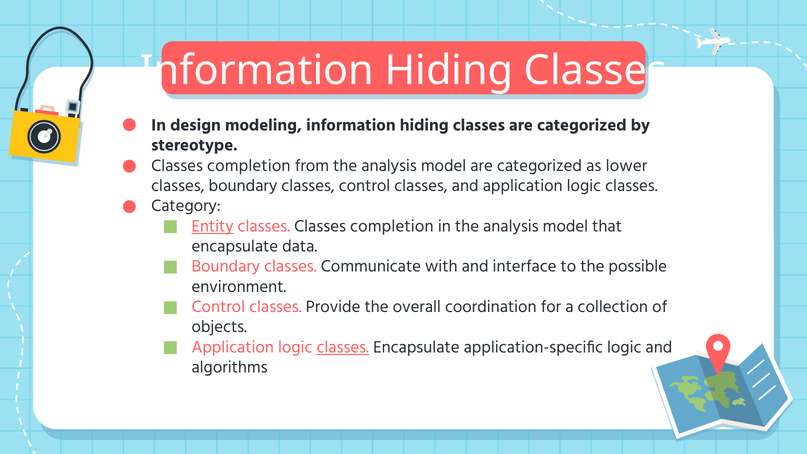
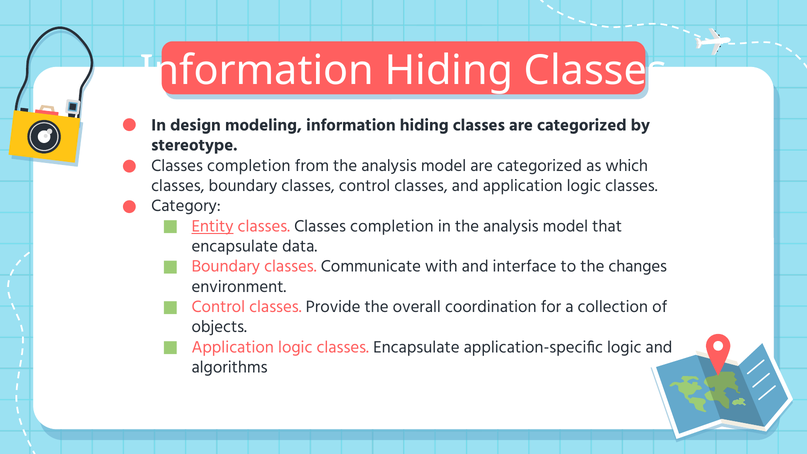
lower: lower -> which (627, 165)
possible: possible -> changes (638, 266)
classes underline: present -> none (343, 347)
